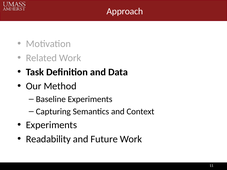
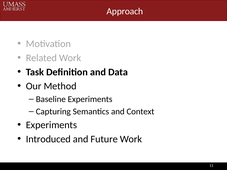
Readability: Readability -> Introduced (48, 139)
